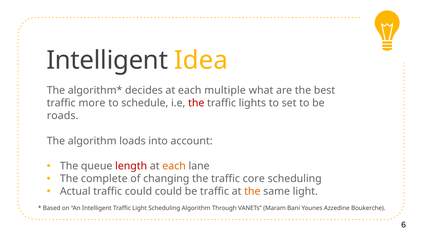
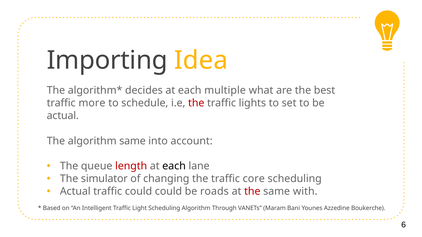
Intelligent: Intelligent -> Importing (107, 60)
roads: roads -> actual (63, 116)
algorithm loads: loads -> same (133, 141)
each colour: orange -> black (174, 166)
complete: complete -> simulator (104, 179)
be traffic: traffic -> roads (214, 192)
the colour: orange -> red (252, 192)
same light: light -> with (305, 192)
